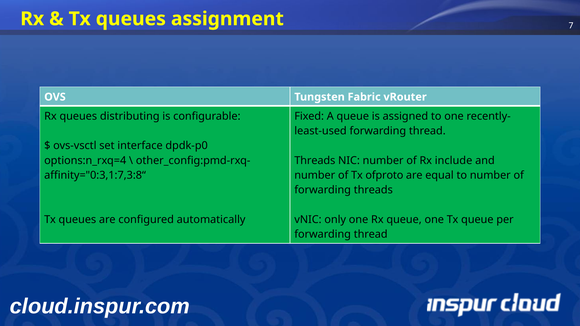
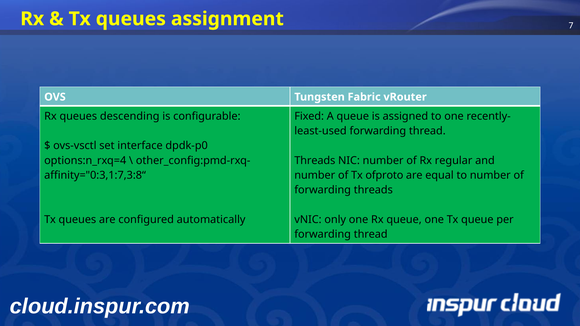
distributing: distributing -> descending (130, 116)
include: include -> regular (454, 161)
